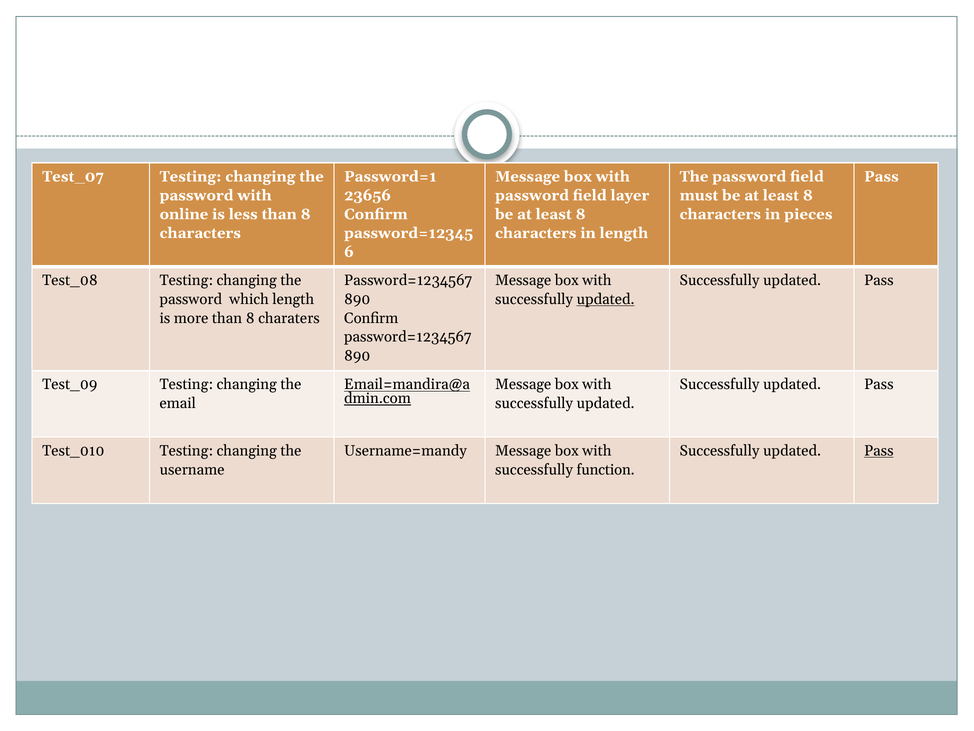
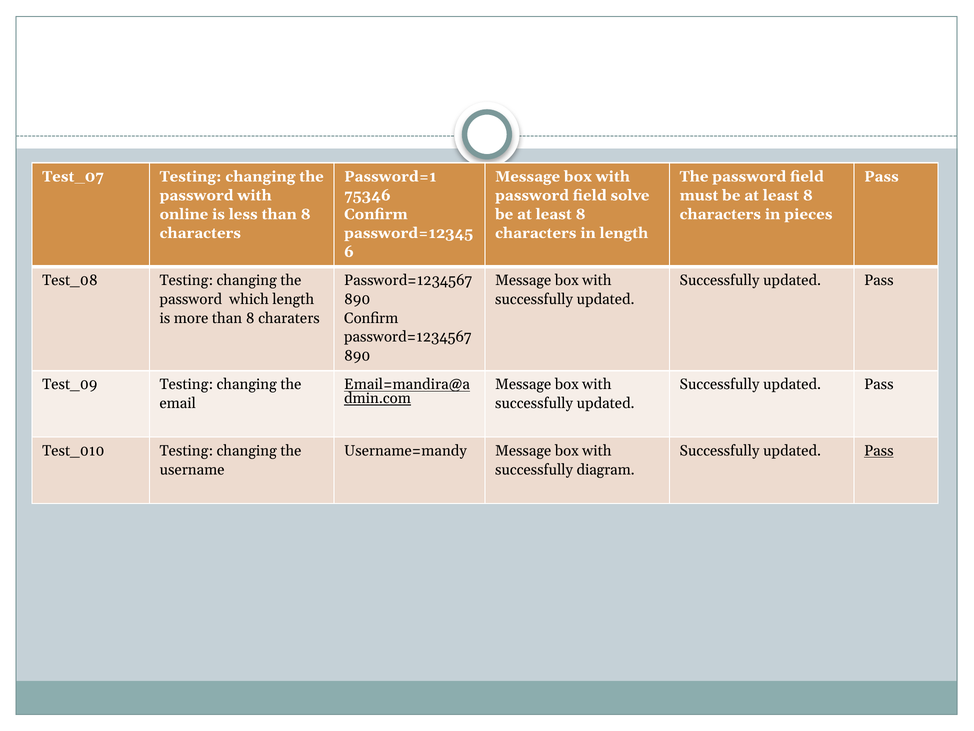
23656: 23656 -> 75346 (367, 195)
layer: layer -> solve (630, 195)
updated underline: present -> none (606, 299)
function: function -> diagram (606, 469)
